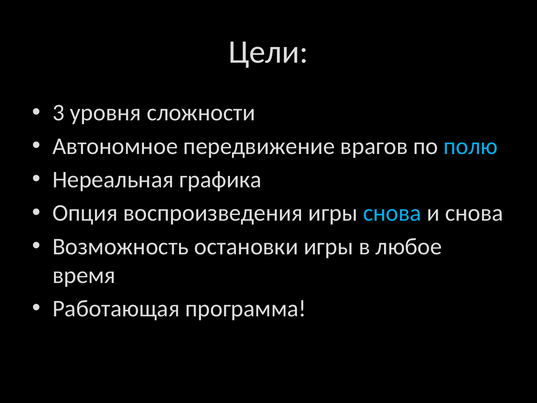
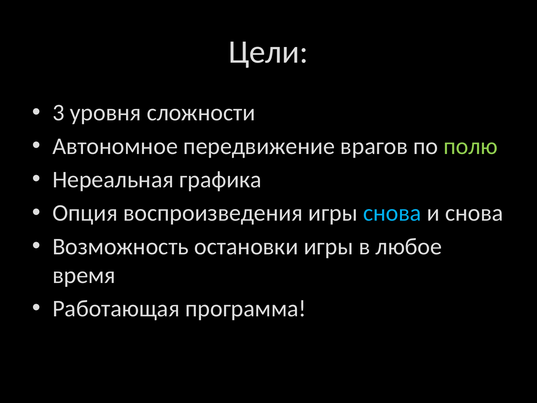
полю colour: light blue -> light green (471, 146)
